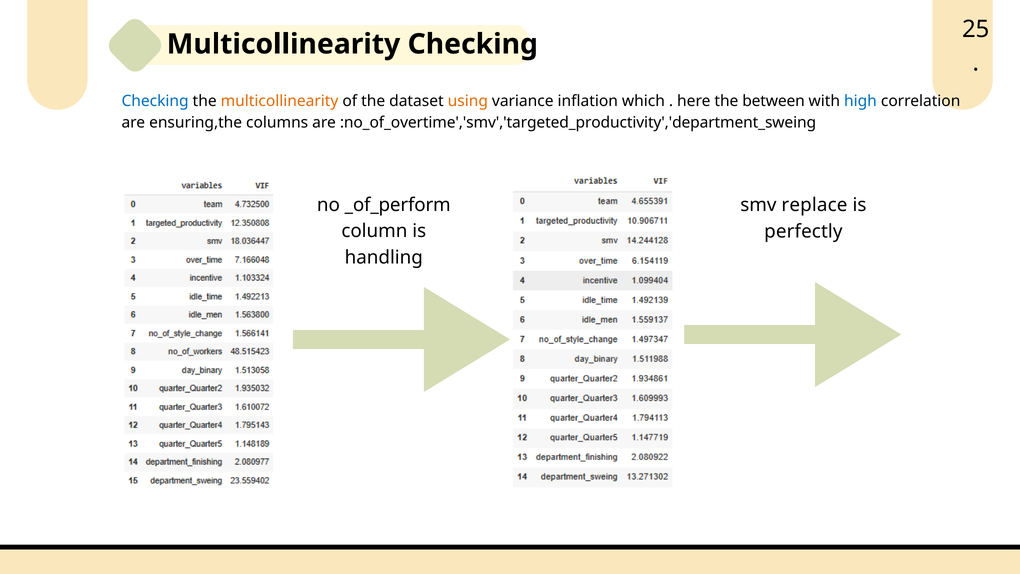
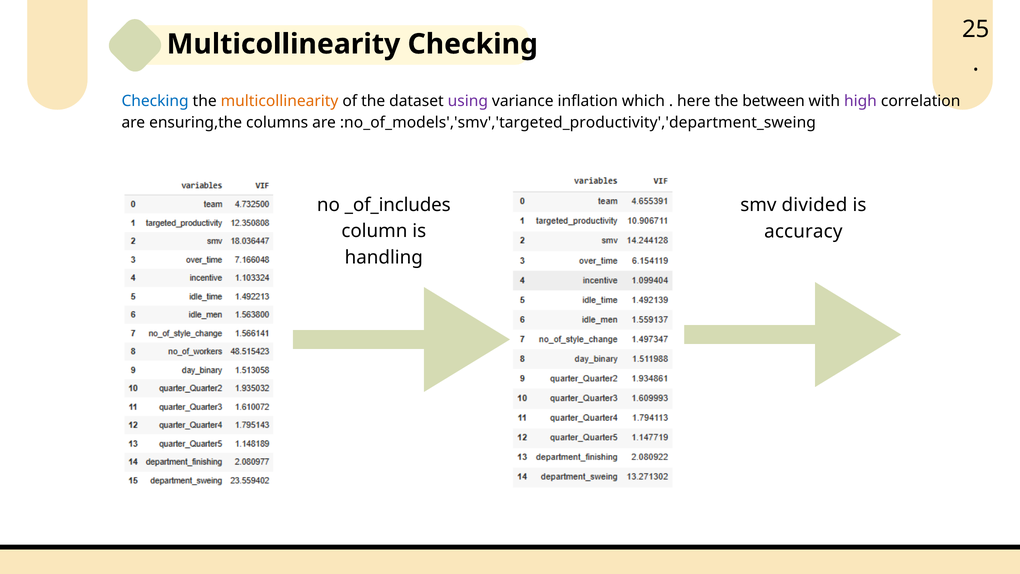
using colour: orange -> purple (468, 101)
high colour: blue -> purple (860, 101)
:no_of_overtime','smv','targeted_productivity','department_sweing: :no_of_overtime','smv','targeted_productivity','department_sweing -> :no_of_models','smv','targeted_productivity','department_sweing (578, 123)
_of_perform: _of_perform -> _of_includes (398, 205)
replace: replace -> divided (814, 205)
perfectly: perfectly -> accuracy (803, 231)
